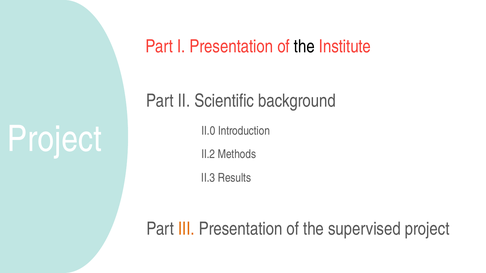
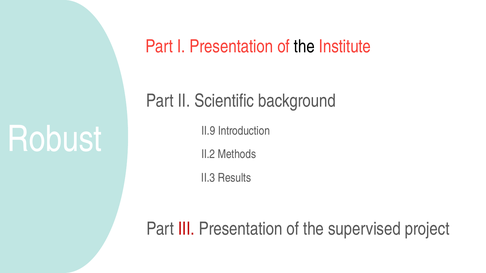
Project: Project -> Robust (55, 139)
II.0: II.0 -> II.9 (208, 131)
III colour: orange -> red (186, 229)
